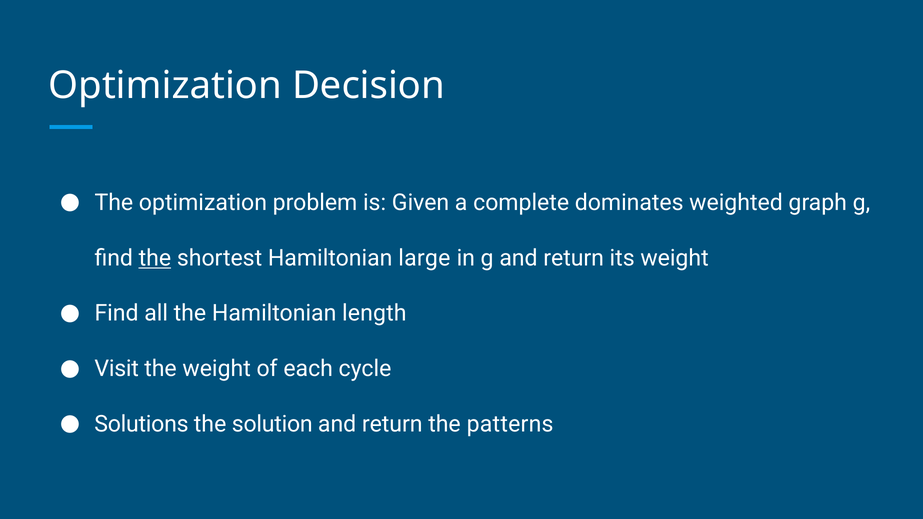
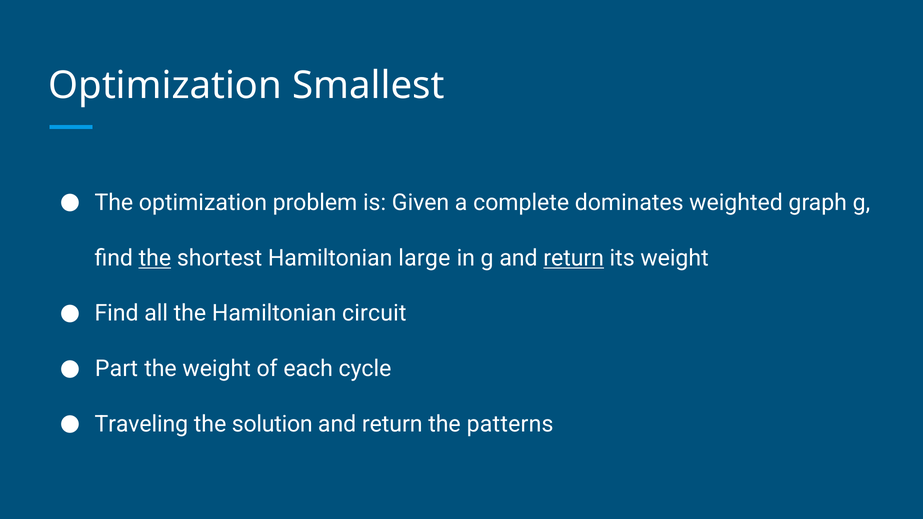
Decision: Decision -> Smallest (368, 86)
return underline: none -> present (574, 258)
length: length -> circuit (374, 314)
Visit: Visit -> Part (116, 369)
Solutions: Solutions -> Traveling (141, 424)
